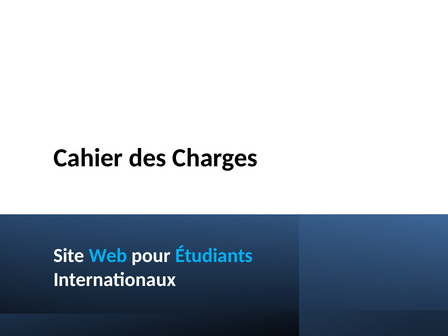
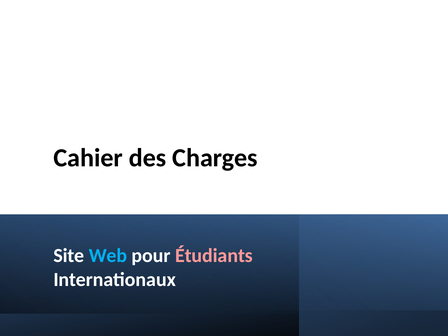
Étudiants colour: light blue -> pink (214, 256)
